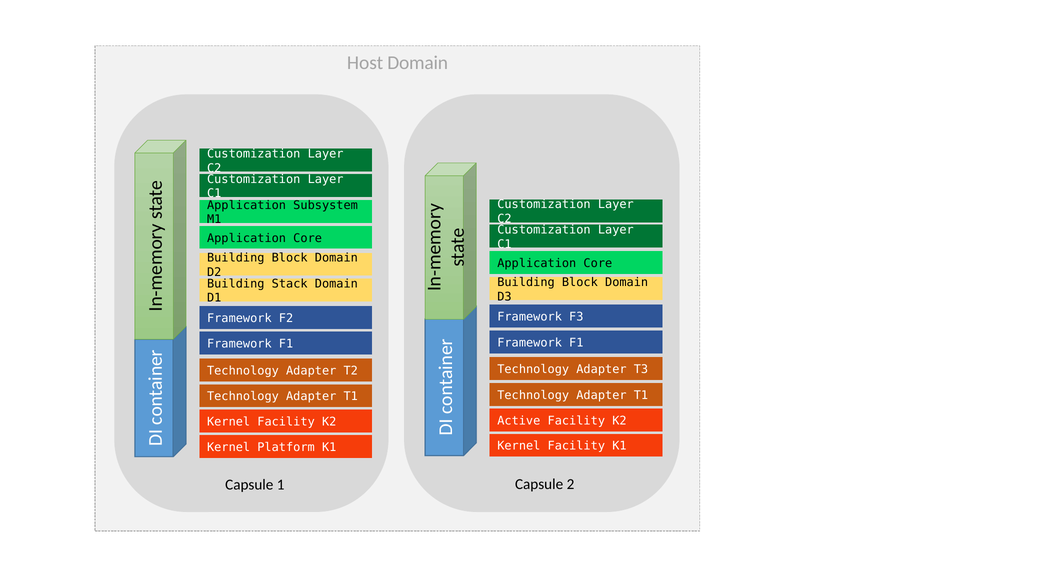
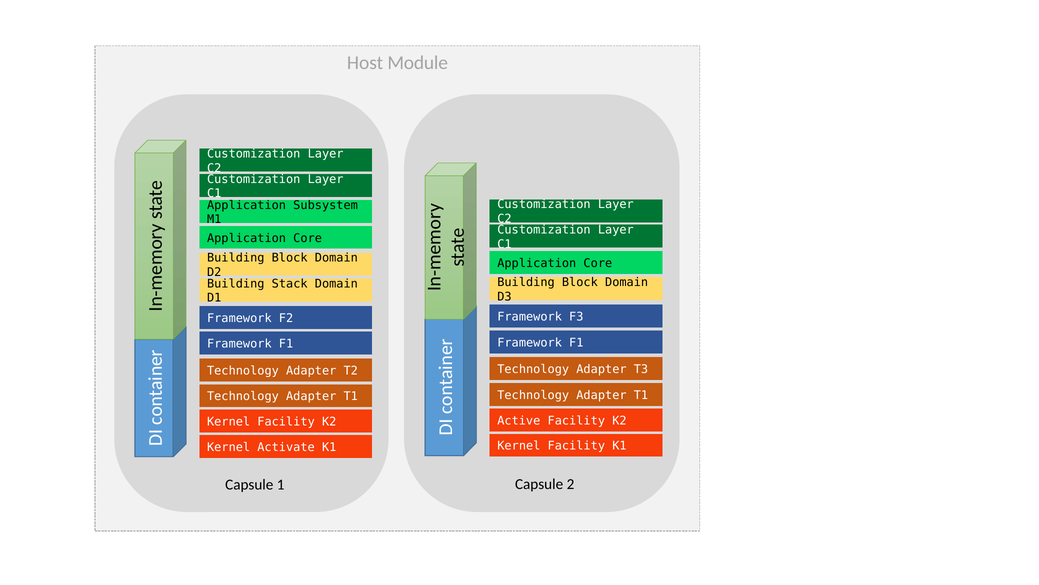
Host Domain: Domain -> Module (418, 63)
Platform: Platform -> Activate (286, 447)
